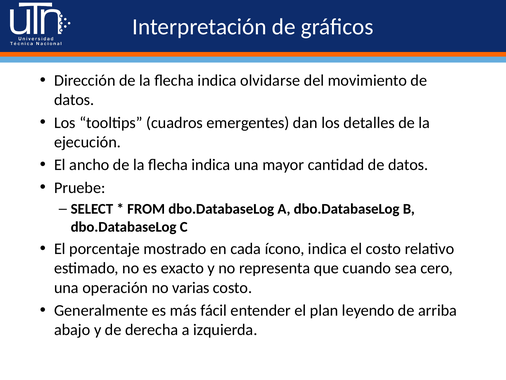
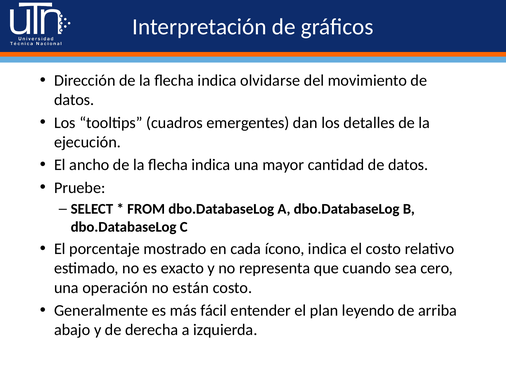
varias: varias -> están (191, 287)
